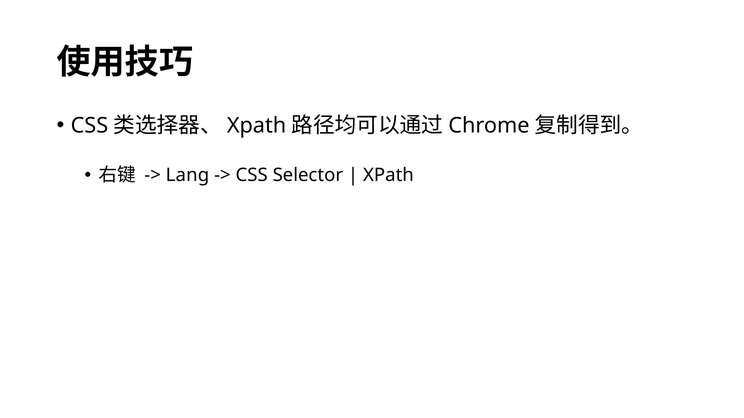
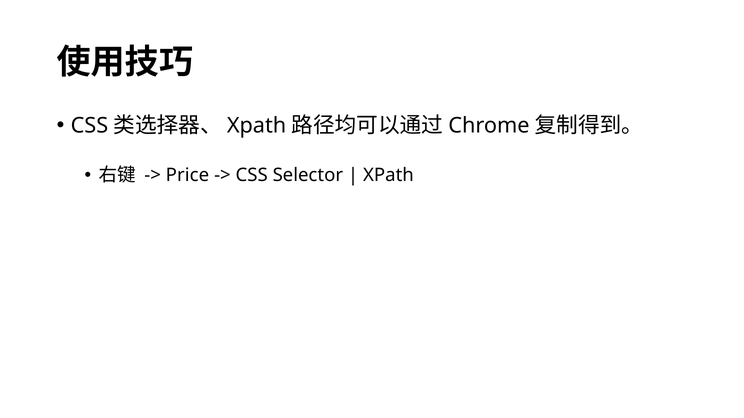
Lang: Lang -> Price (187, 175)
